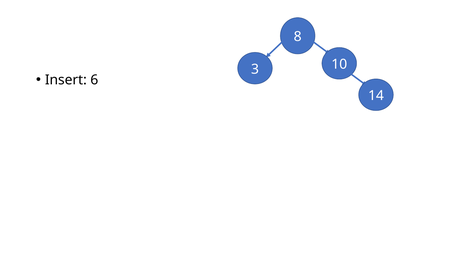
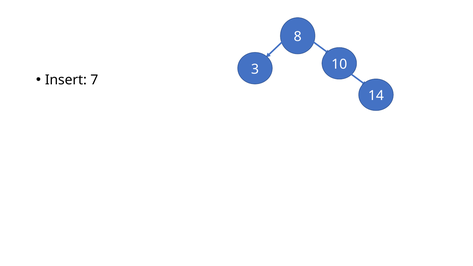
6: 6 -> 7 (94, 80)
